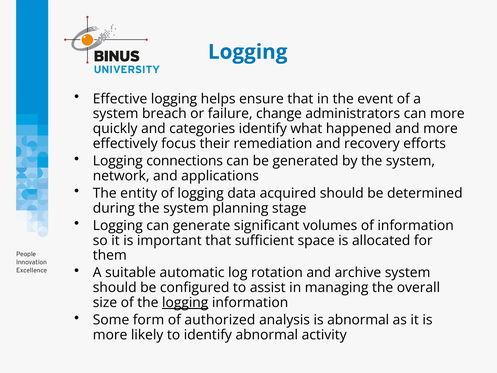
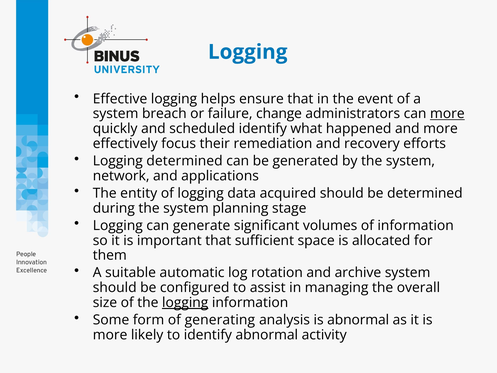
more underline: none -> present (447, 114)
categories: categories -> scheduled (202, 129)
Logging connections: connections -> determined (185, 161)
authorized: authorized -> generating (220, 320)
